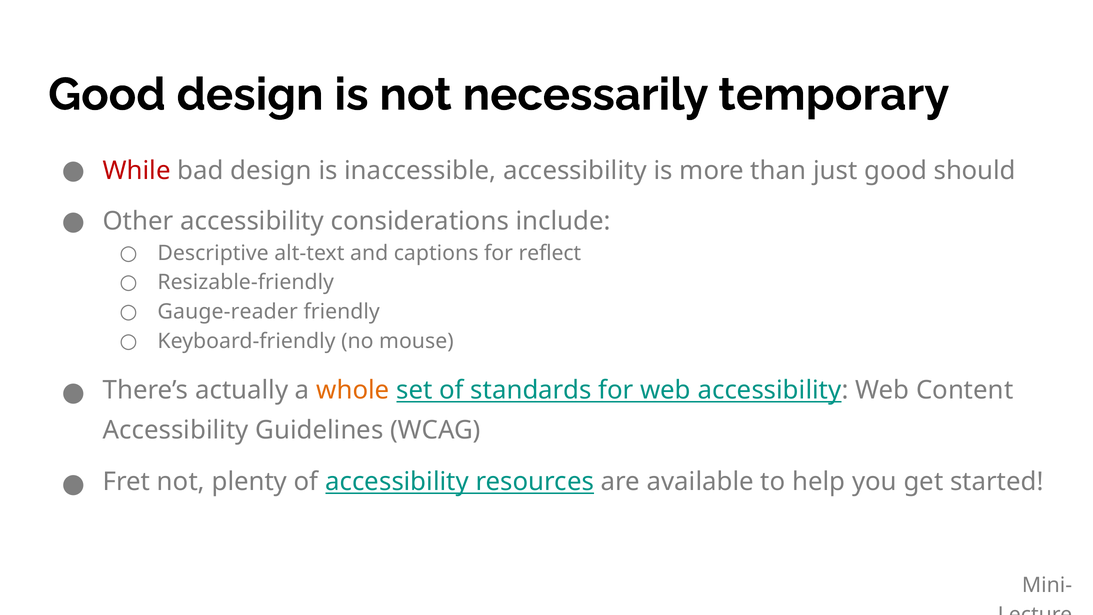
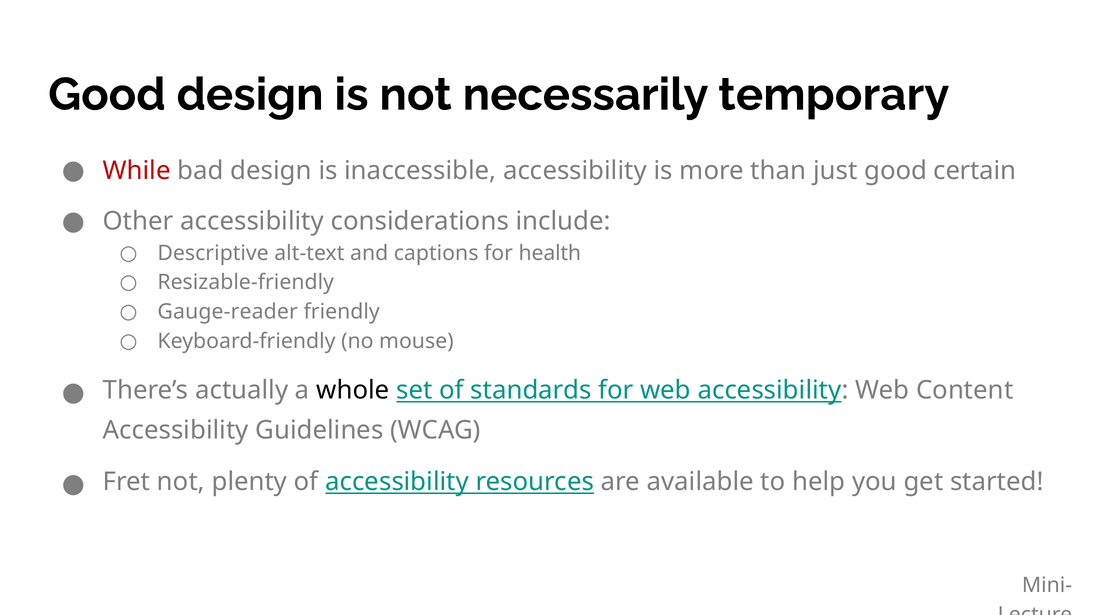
should: should -> certain (975, 171)
reflect: reflect -> health (550, 253)
whole colour: orange -> black (353, 390)
